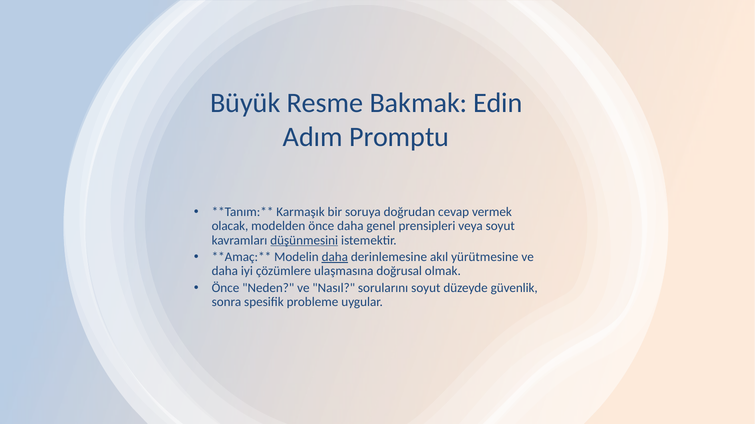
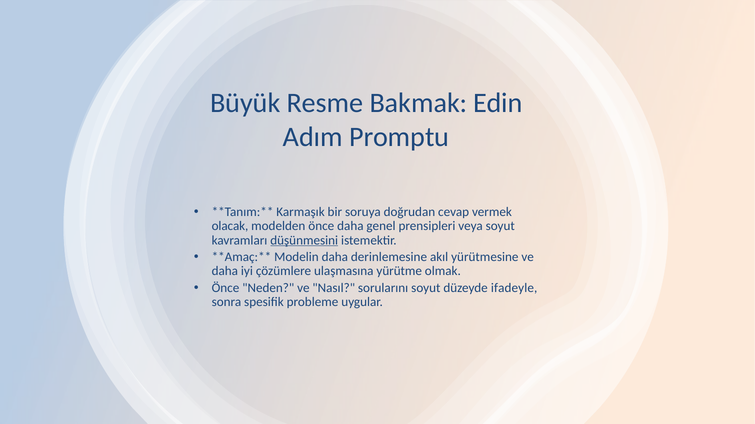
daha underline: present -> none (335, 257)
doğrusal: doğrusal -> yürütme (399, 272)
güvenlik: güvenlik -> ifadeyle (514, 288)
